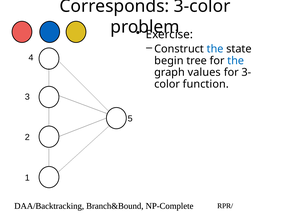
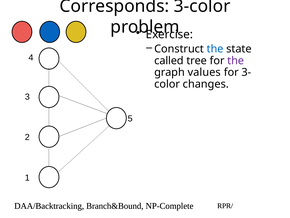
begin: begin -> called (169, 60)
the colour: blue -> purple (236, 60)
function: function -> changes (206, 84)
